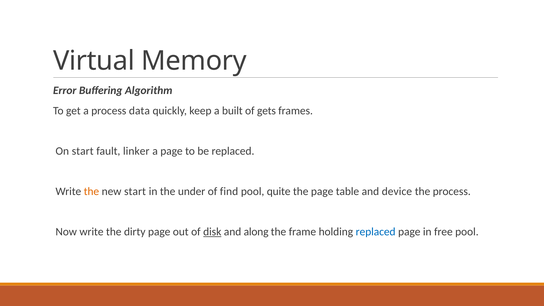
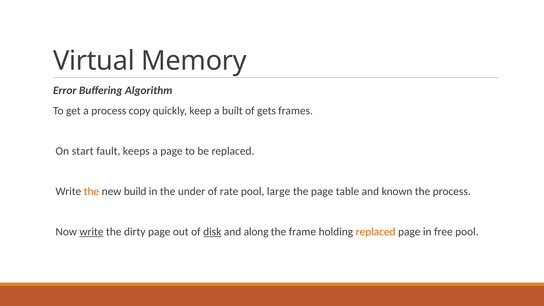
data: data -> copy (140, 111)
linker: linker -> keeps (136, 151)
new start: start -> build (135, 191)
find: find -> rate (229, 191)
quite: quite -> large (279, 191)
device: device -> known (397, 191)
write underline: none -> present (91, 232)
replaced colour: blue -> orange (376, 232)
